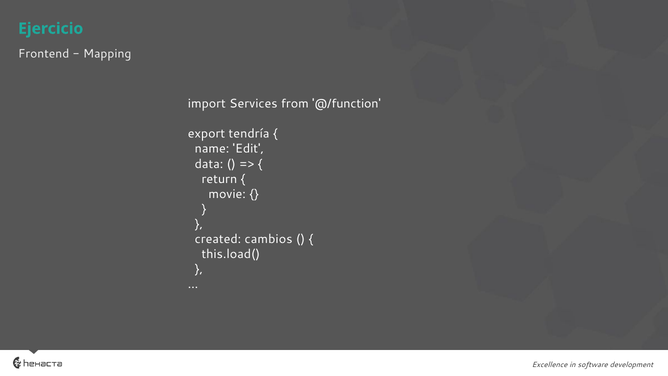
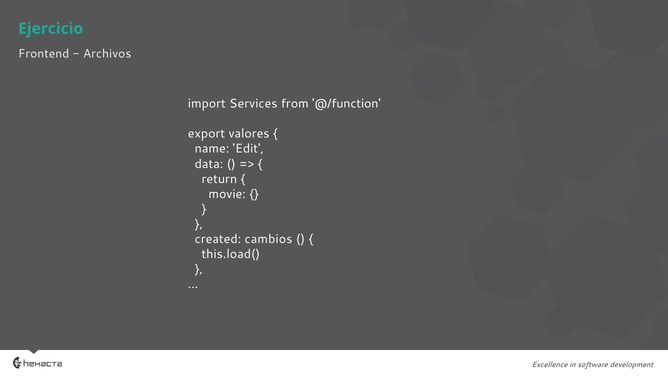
Mapping: Mapping -> Archivos (107, 54)
tendría: tendría -> valores (249, 134)
